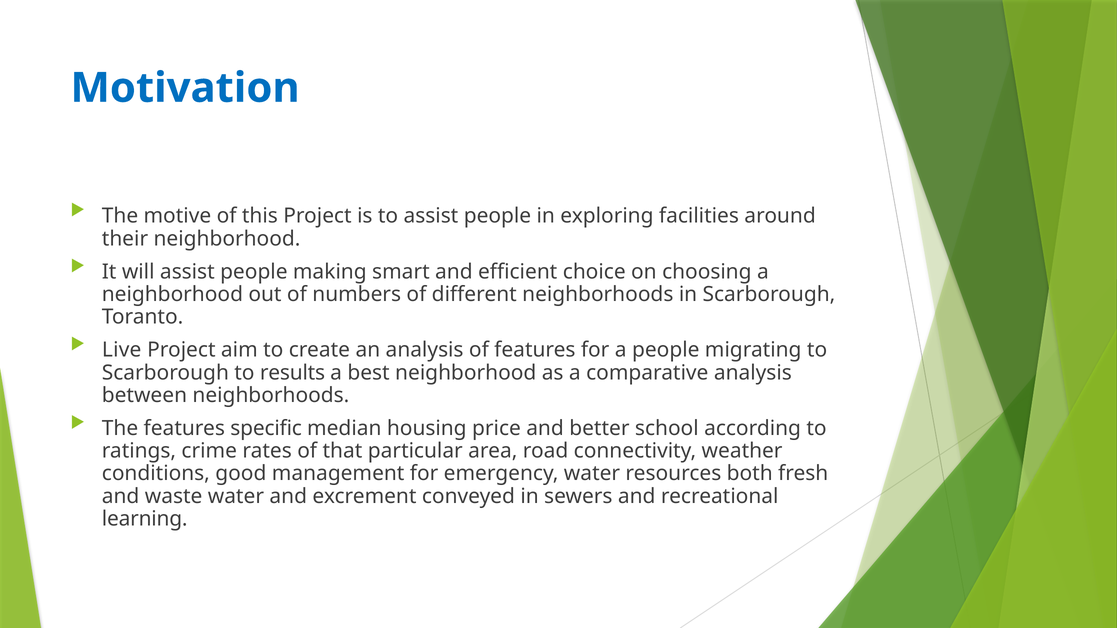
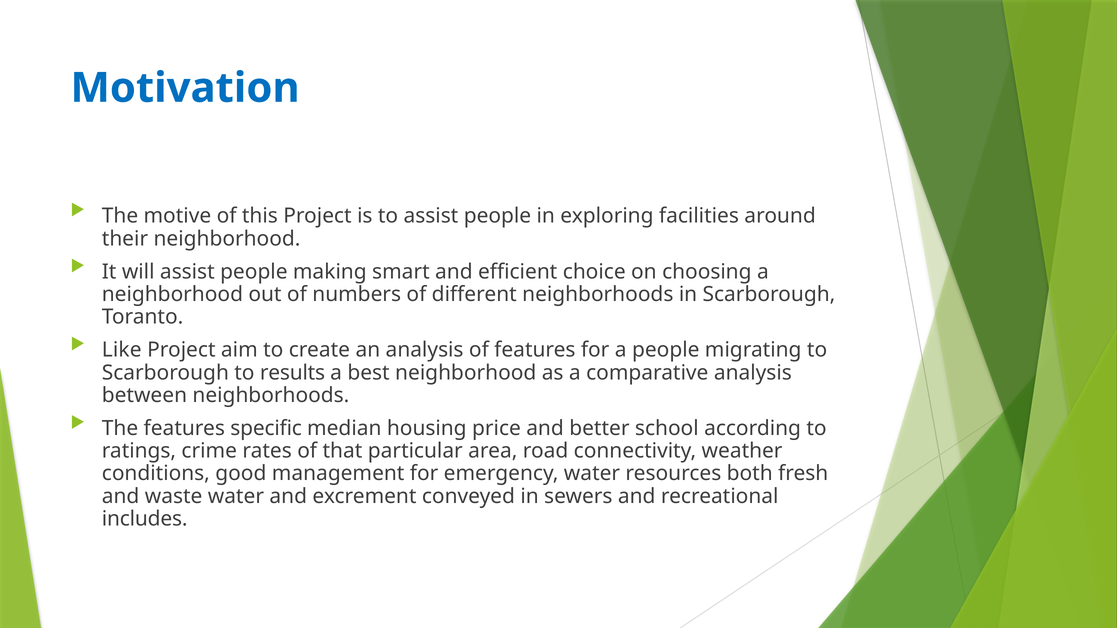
Live: Live -> Like (122, 350)
learning: learning -> includes (145, 519)
